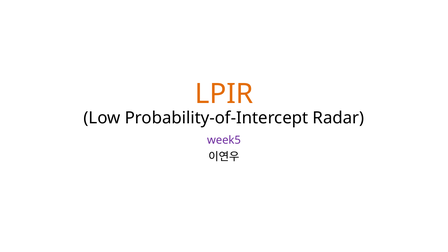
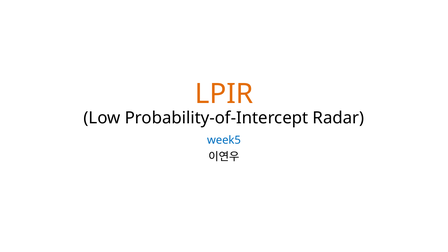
week5 colour: purple -> blue (224, 140)
